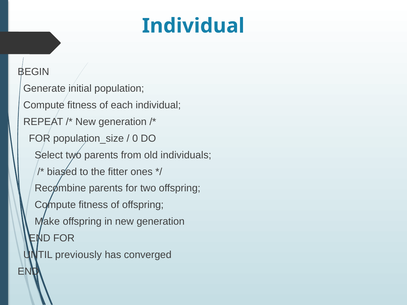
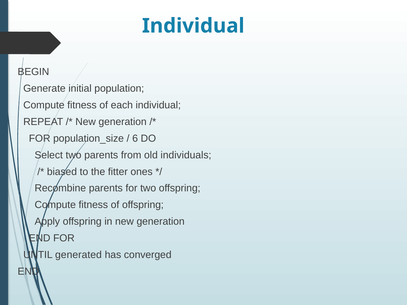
0: 0 -> 6 (135, 139)
Make: Make -> Apply (47, 222)
previously: previously -> generated (78, 255)
